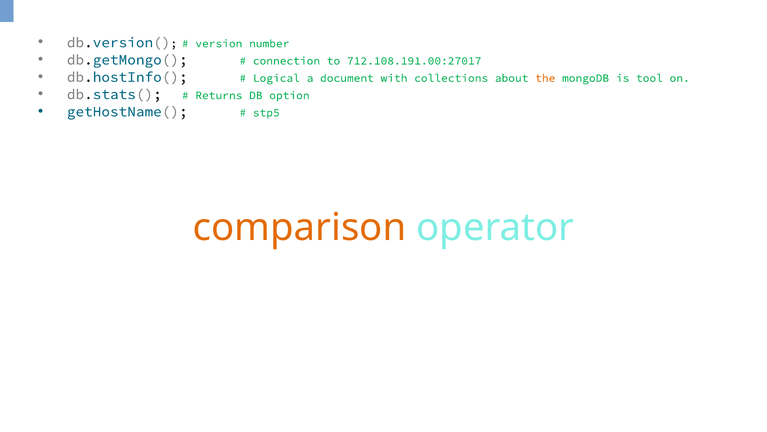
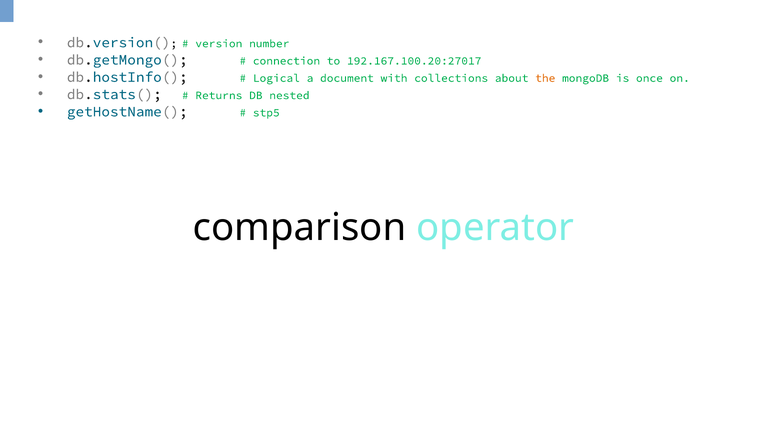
712.108.191.00:27017: 712.108.191.00:27017 -> 192.167.100.20:27017 (414, 61)
tool: tool -> once (649, 78)
option: option -> nested (289, 95)
comparison colour: orange -> black (300, 227)
